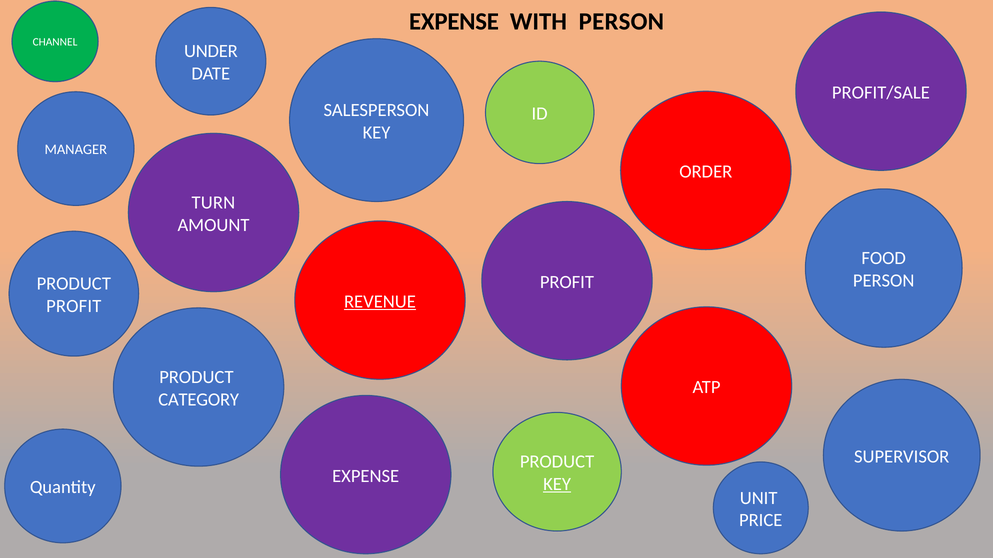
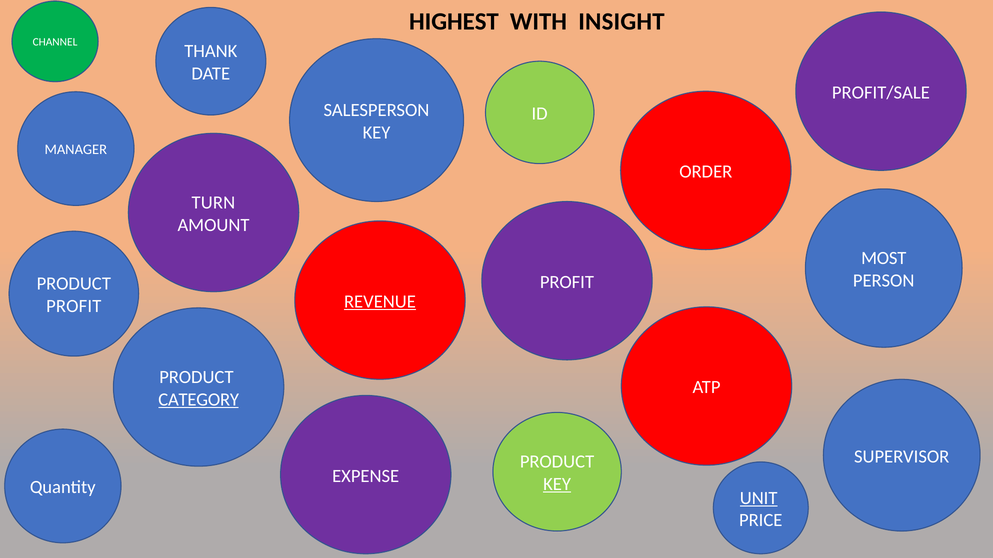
EXPENSE: EXPENSE -> HIGHEST (454, 21)
WITH PERSON: PERSON -> INSIGHT (621, 21)
UNDER: UNDER -> THANK (211, 51)
FOOD: FOOD -> MOST (884, 258)
CATEGORY underline: none -> present (199, 400)
UNIT underline: none -> present (759, 498)
